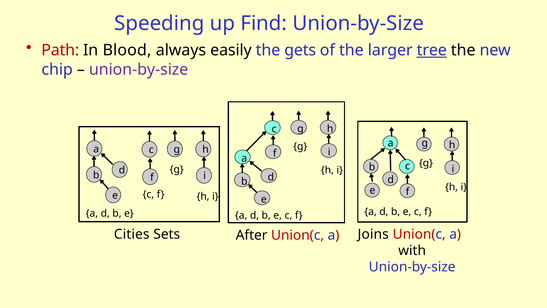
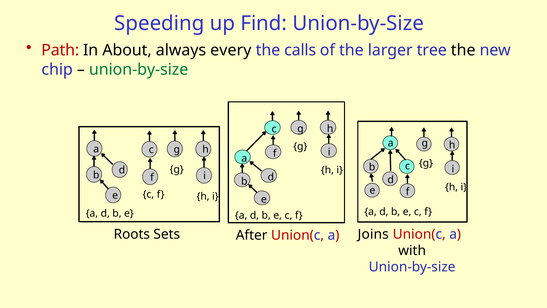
Blood: Blood -> About (127, 50)
easily: easily -> every (231, 50)
gets: gets -> calls (300, 50)
tree underline: present -> none (432, 50)
union-by-size colour: purple -> green (139, 69)
Cities: Cities -> Roots (132, 234)
